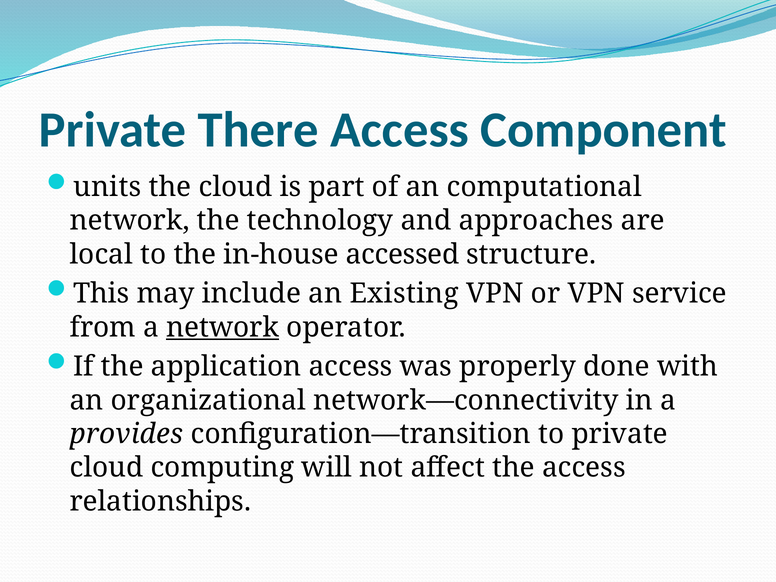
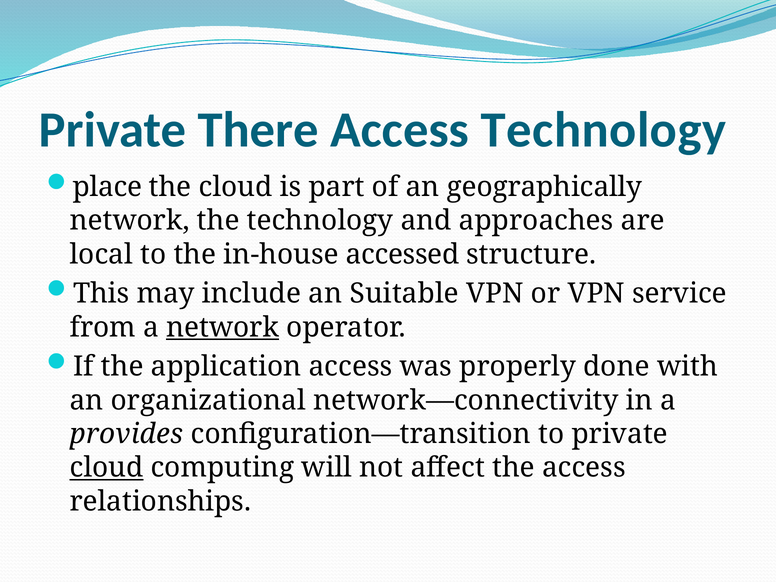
Access Component: Component -> Technology (603, 130)
units: units -> place (107, 187)
computational: computational -> geographically (544, 187)
Existing: Existing -> Suitable (404, 294)
cloud underline: none -> present (107, 468)
